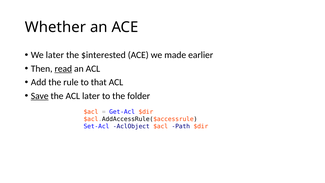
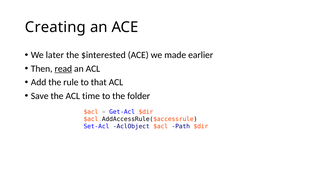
Whether: Whether -> Creating (55, 27)
Save underline: present -> none (40, 96)
ACL later: later -> time (91, 96)
